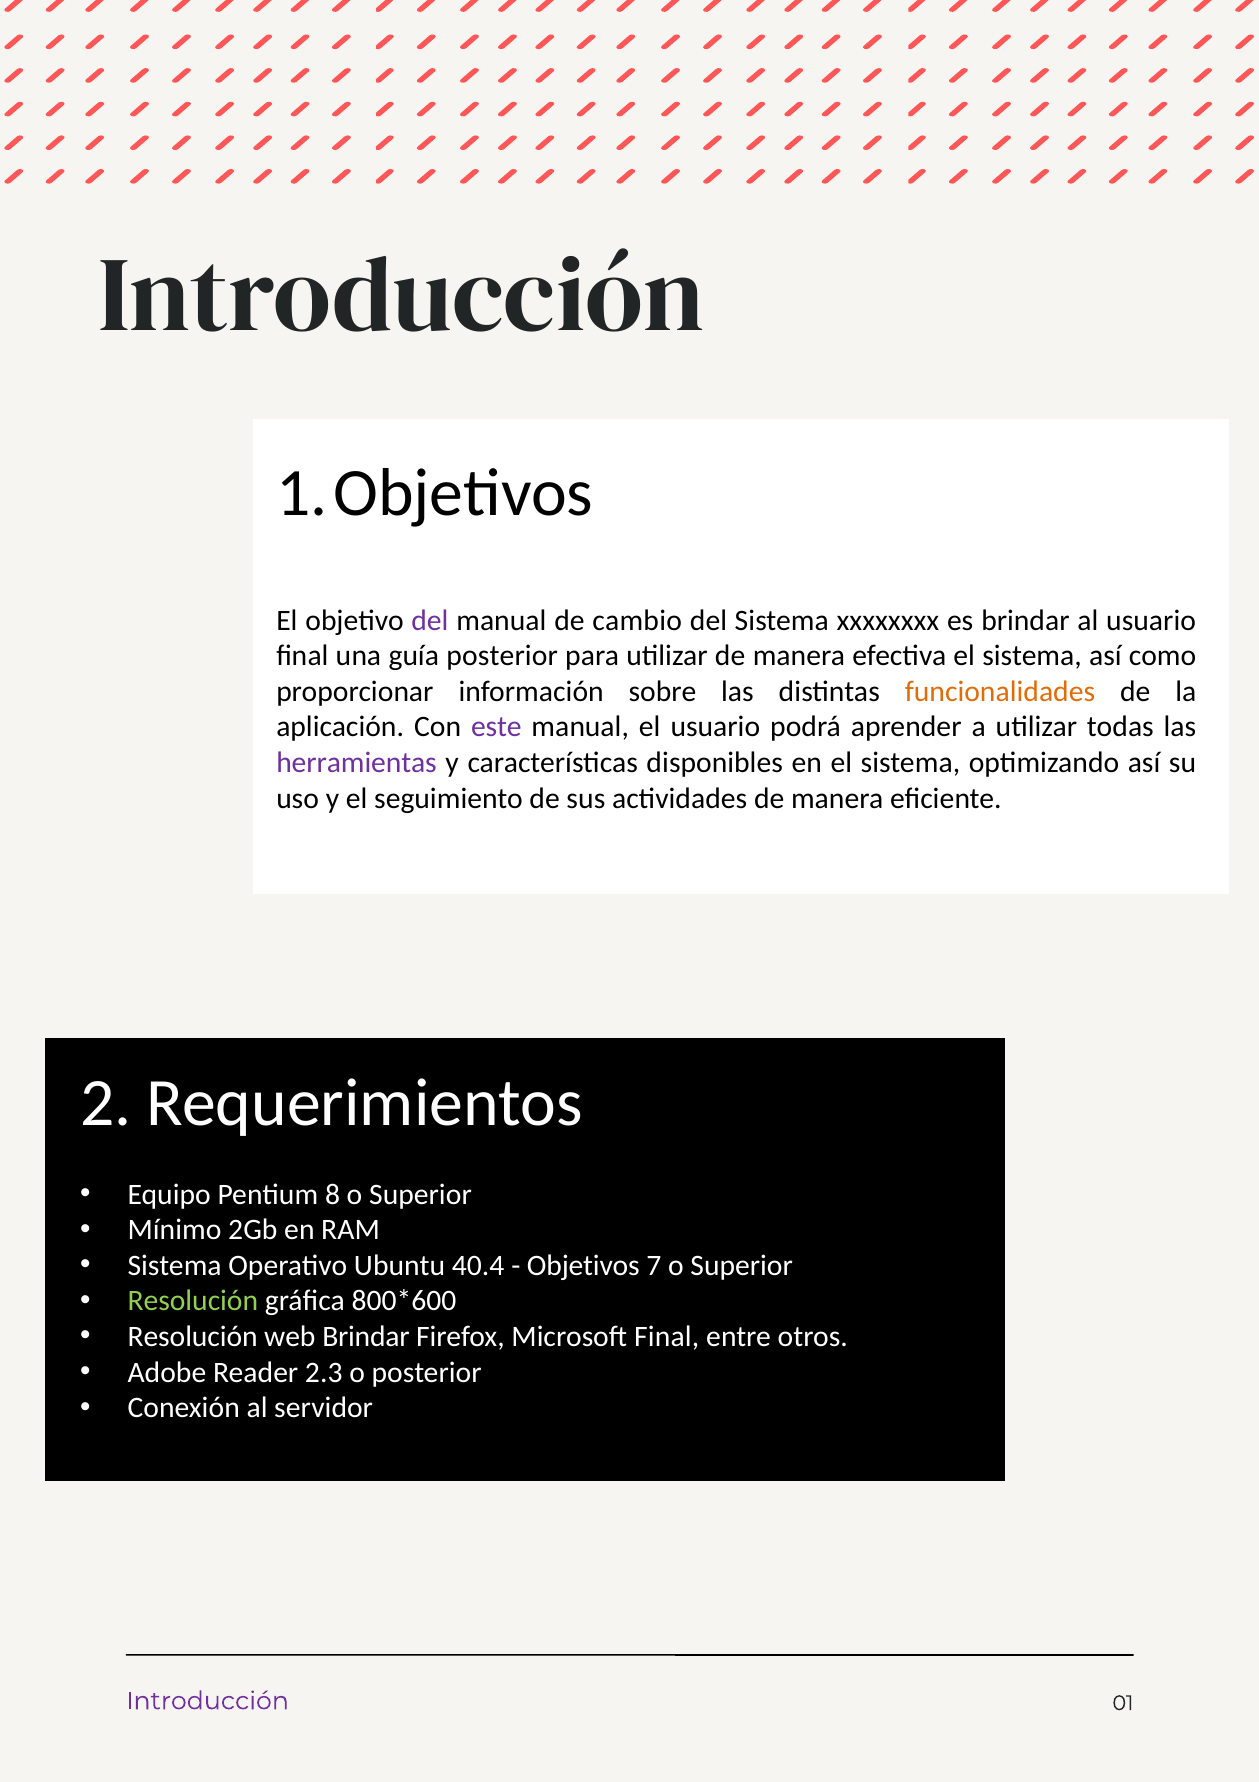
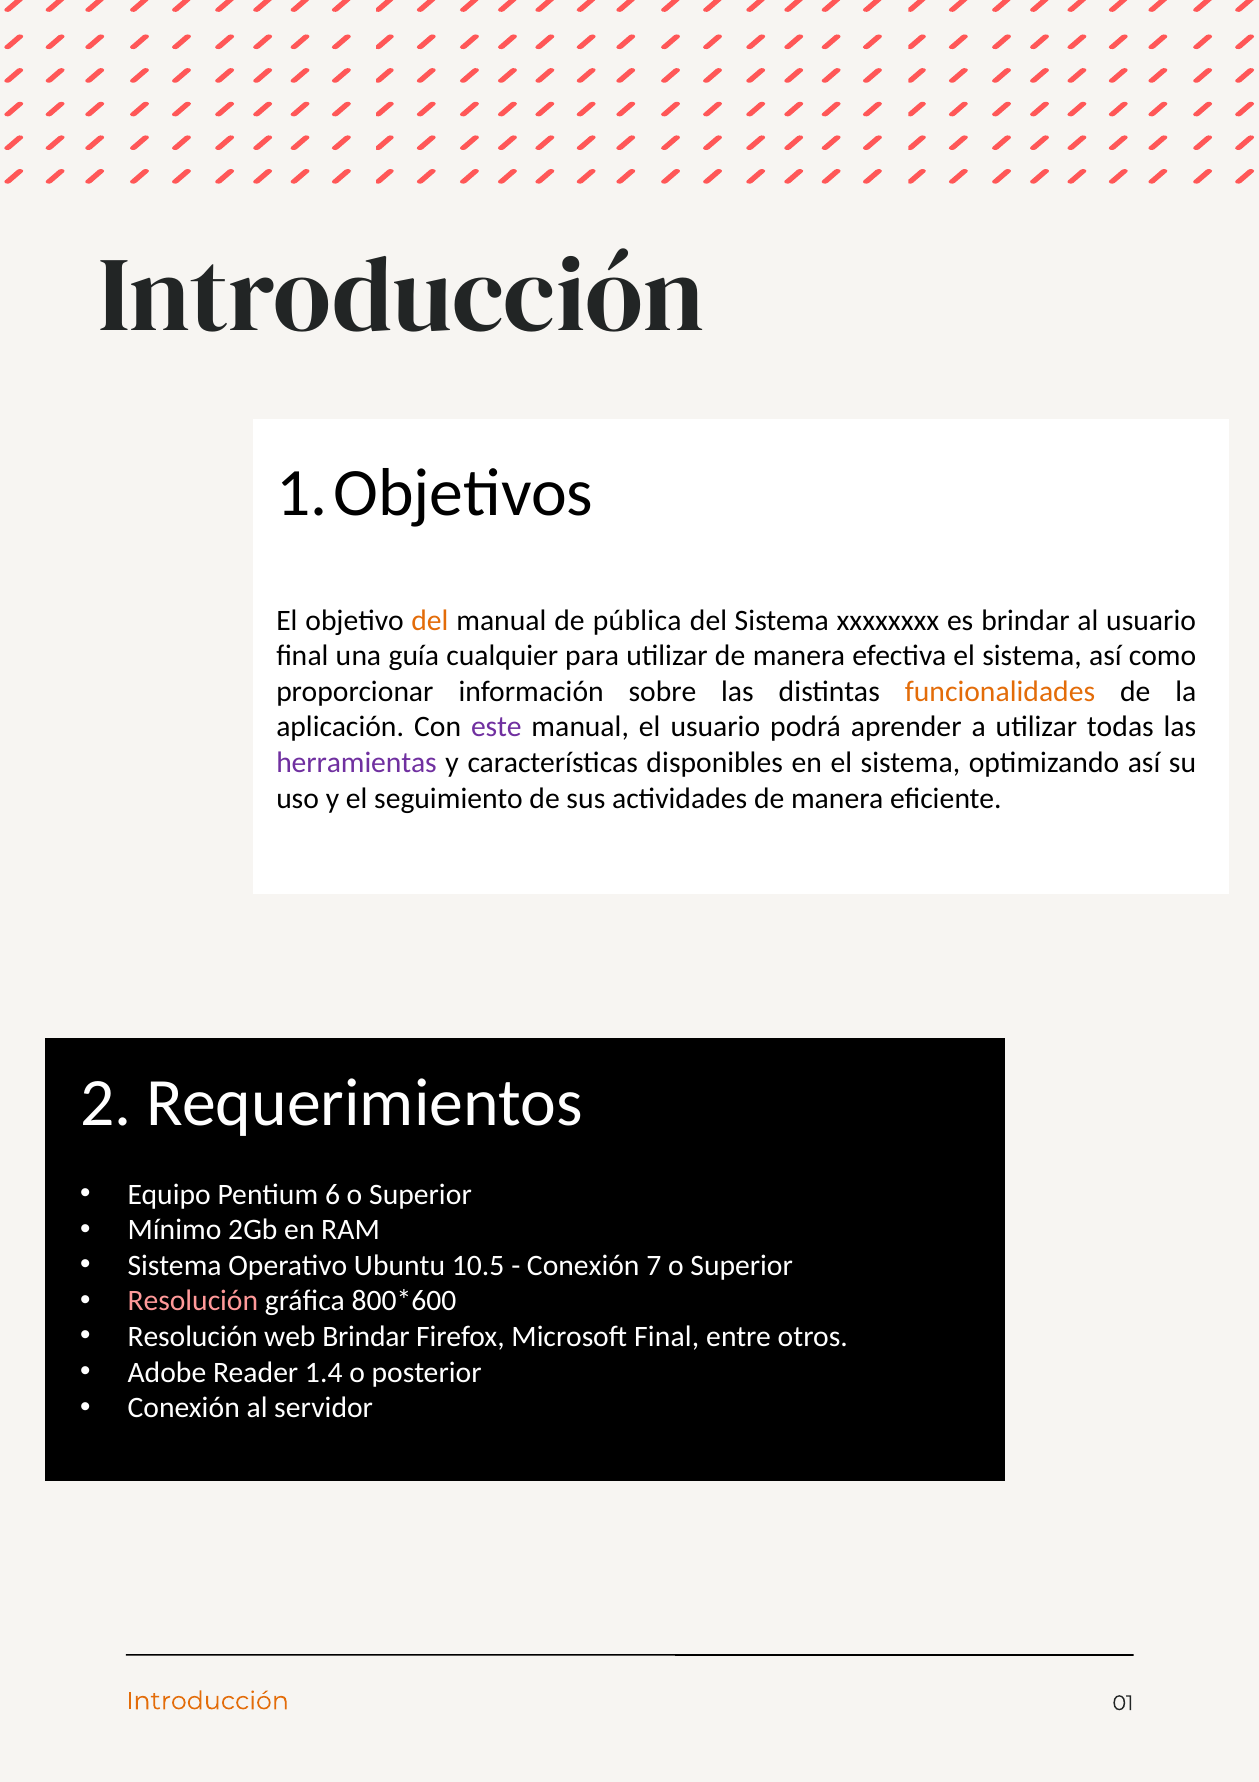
del colour: purple -> orange (430, 620)
cambio: cambio -> pública (637, 620)
guía posterior: posterior -> cualquier (502, 656)
8: 8 -> 6 (333, 1194)
40.4: 40.4 -> 10.5 (478, 1265)
Objetivos: Objetivos -> Conexión (583, 1265)
Resolución colour: light green -> pink (193, 1301)
2.3: 2.3 -> 1.4 (324, 1372)
Introducción colour: purple -> orange (207, 1701)
